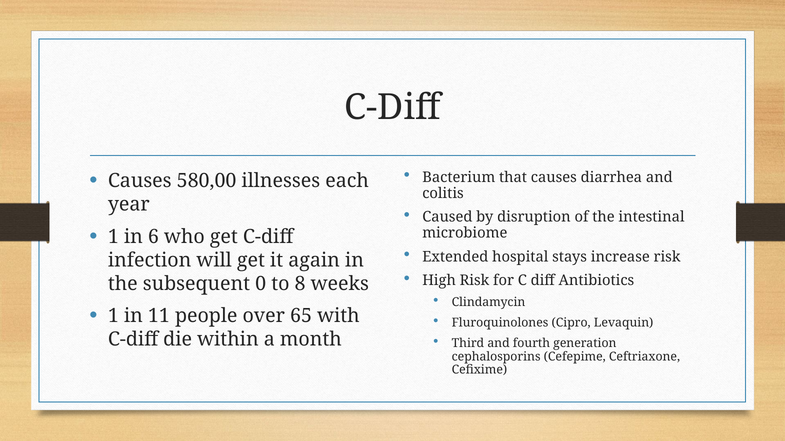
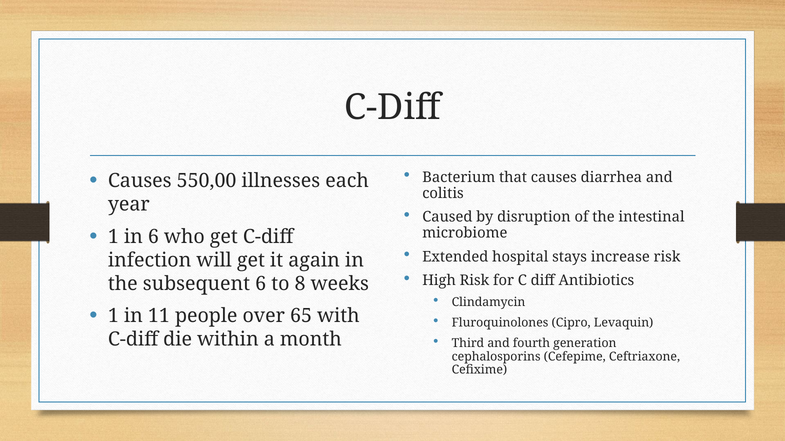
580,00: 580,00 -> 550,00 (207, 181)
subsequent 0: 0 -> 6 (261, 284)
